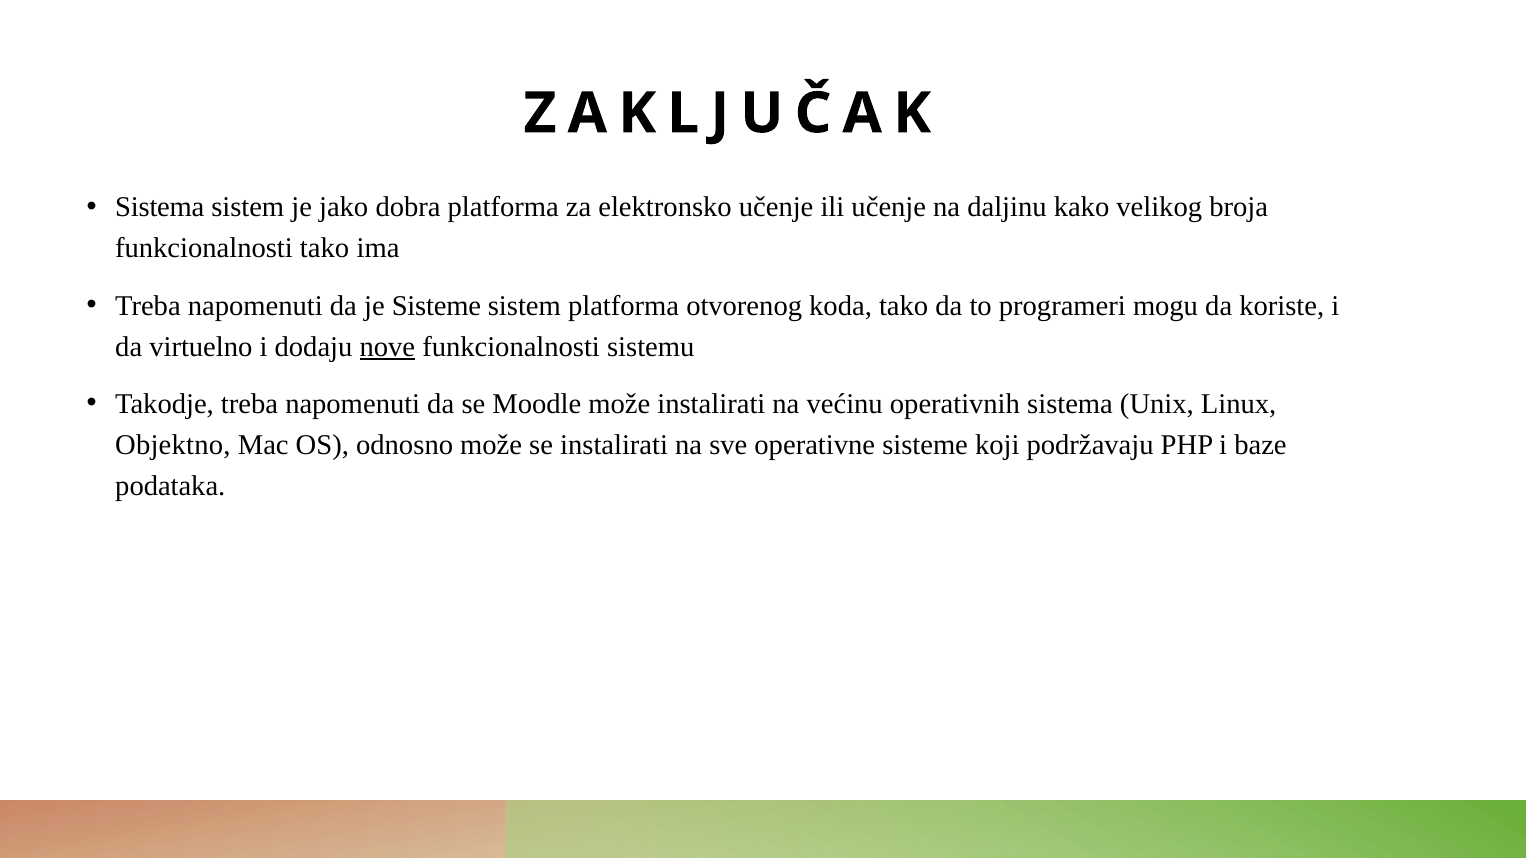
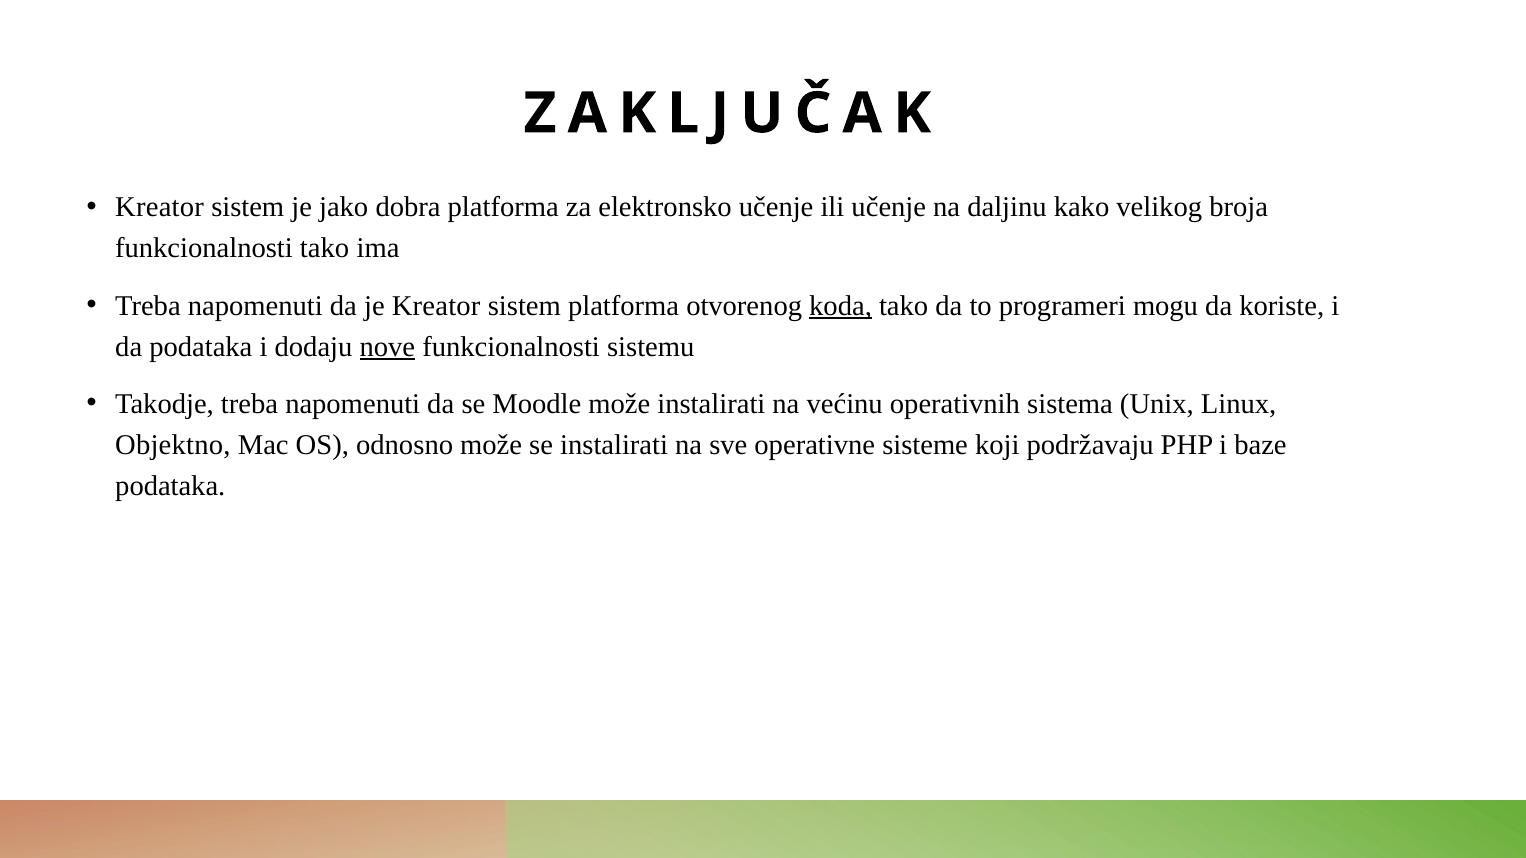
Sistema: Sistema -> Kreator (160, 207)
je Sisteme: Sisteme -> Kreator (436, 306)
koda underline: none -> present (841, 306)
da virtuelno: virtuelno -> podataka (201, 347)
